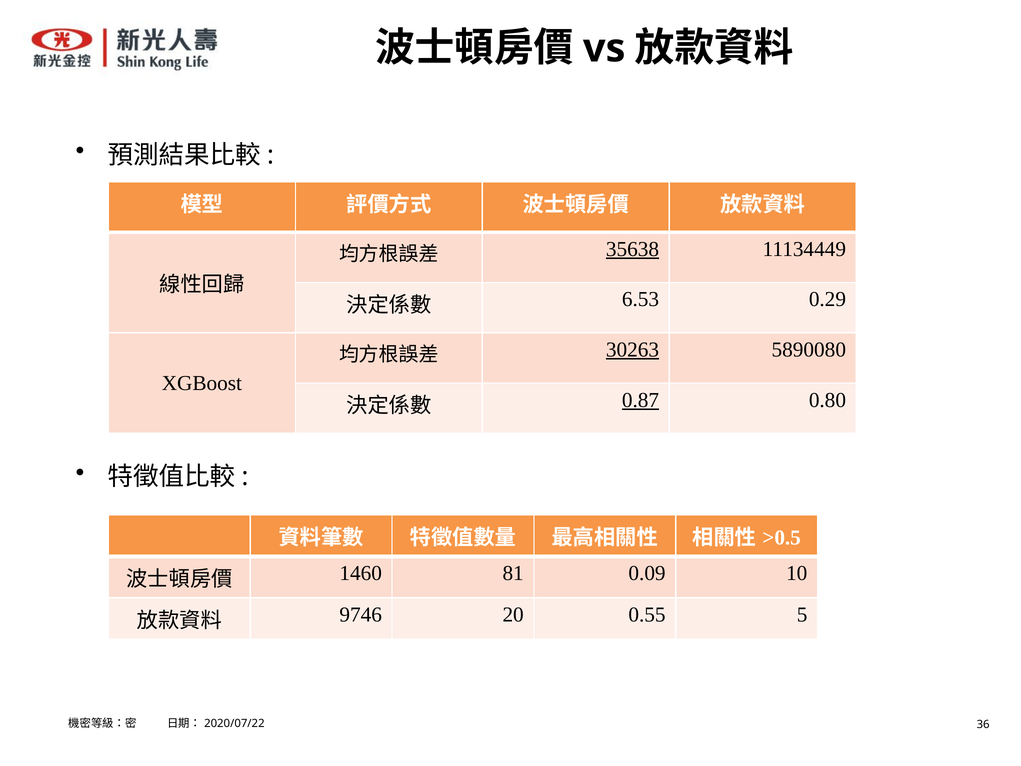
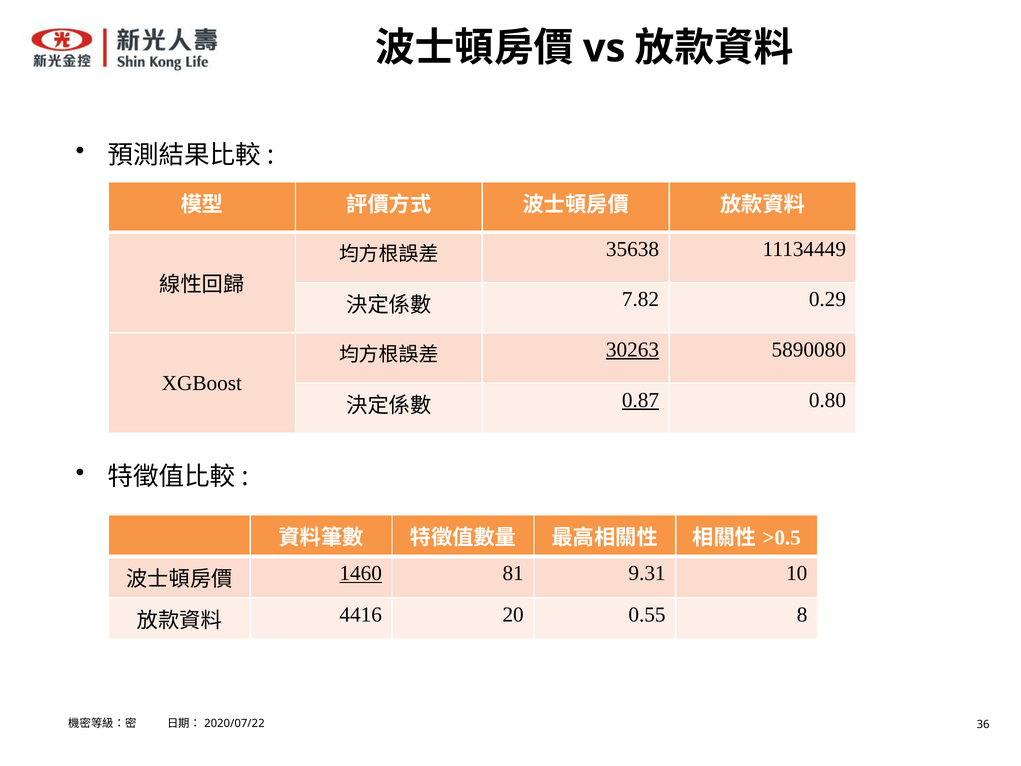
35638 underline: present -> none (633, 249)
6.53: 6.53 -> 7.82 (641, 299)
1460 underline: none -> present (361, 573)
0.09: 0.09 -> 9.31 (647, 573)
9746: 9746 -> 4416 (361, 615)
5: 5 -> 8 (802, 615)
